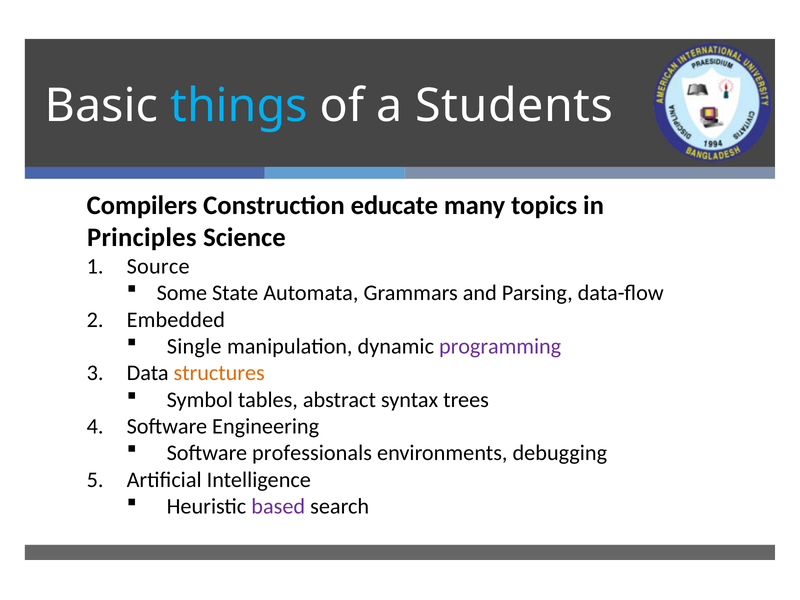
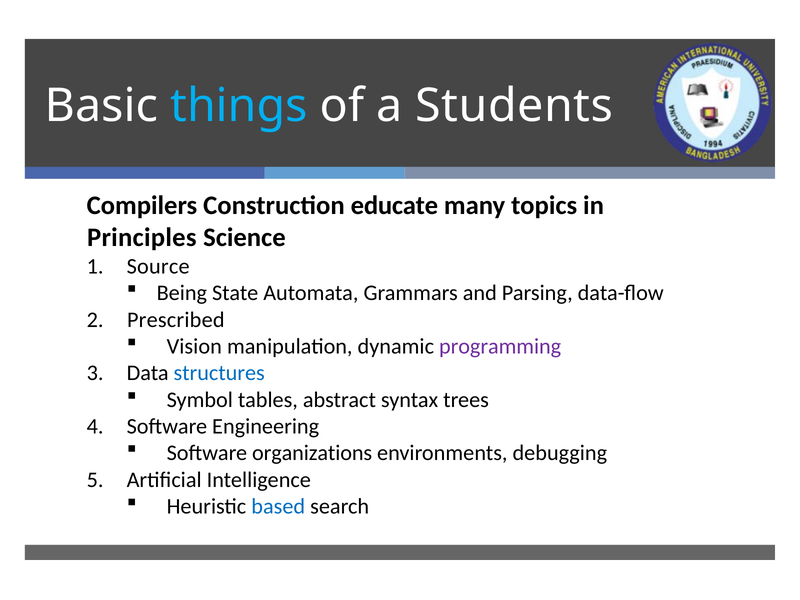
Some: Some -> Being (182, 293)
Embedded: Embedded -> Prescribed (176, 320)
Single: Single -> Vision (194, 346)
structures colour: orange -> blue (219, 373)
professionals: professionals -> organizations (312, 453)
based colour: purple -> blue (278, 506)
